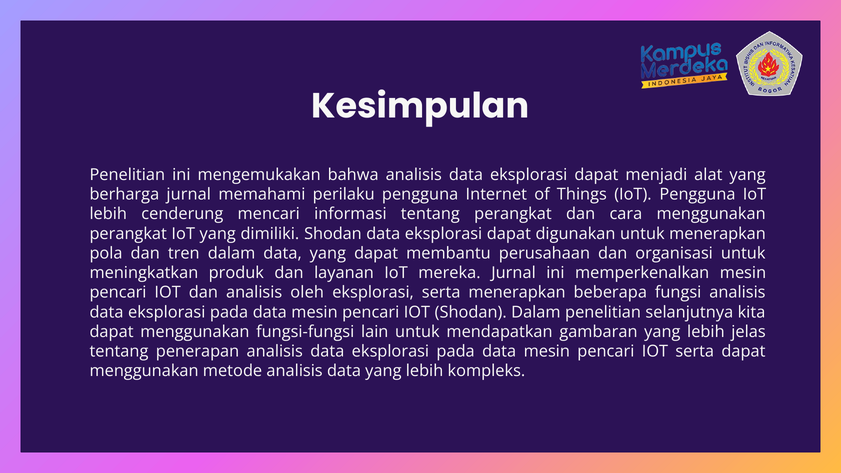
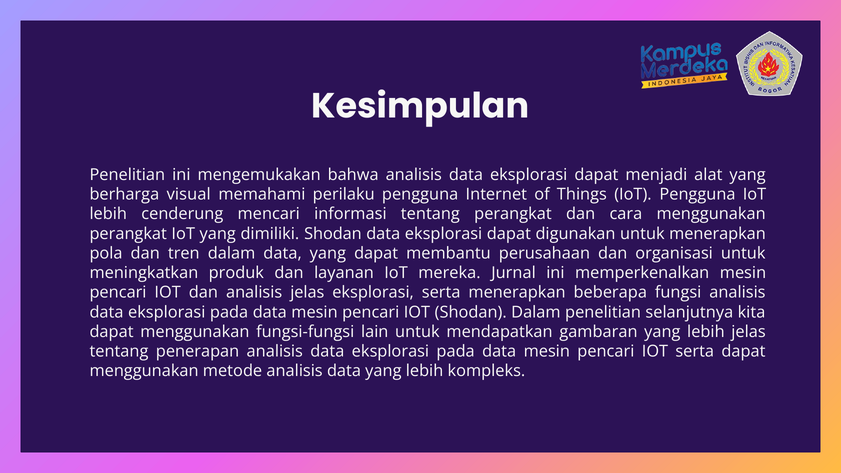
berharga jurnal: jurnal -> visual (189, 194)
analisis oleh: oleh -> jelas (307, 293)
